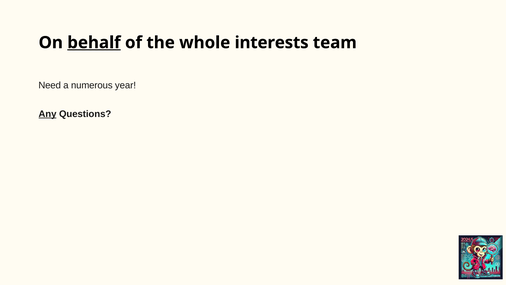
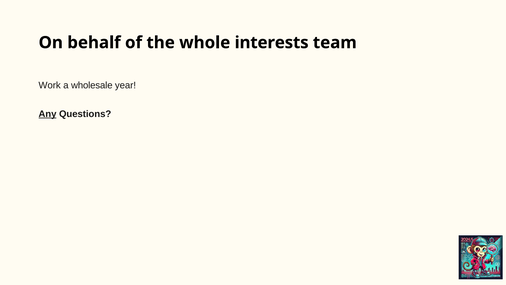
behalf underline: present -> none (94, 43)
Need: Need -> Work (50, 85)
numerous: numerous -> wholesale (92, 85)
